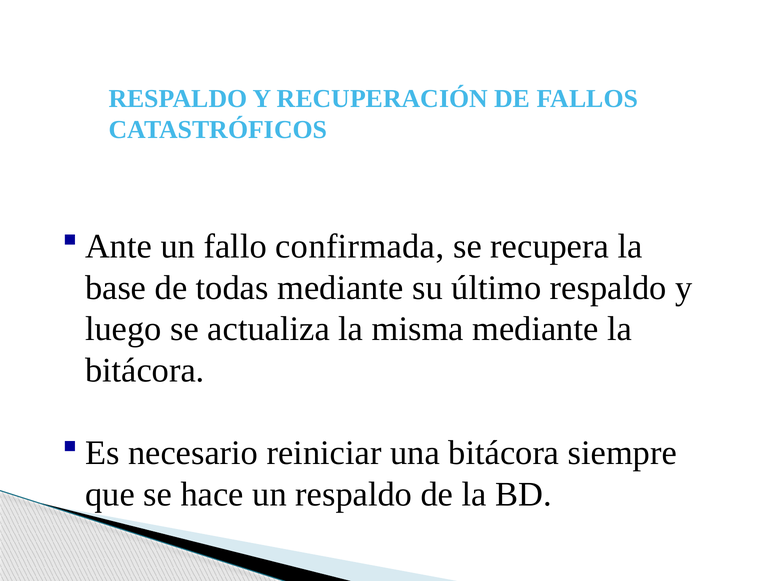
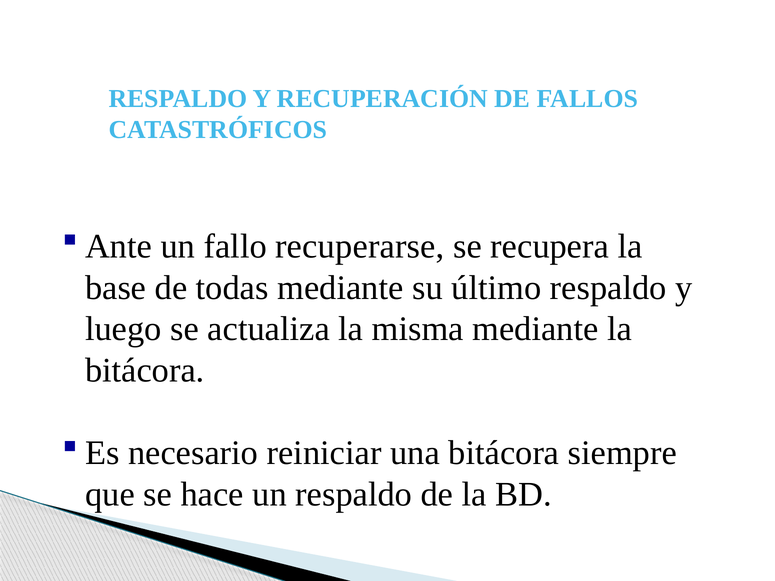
confirmada: confirmada -> recuperarse (360, 246)
